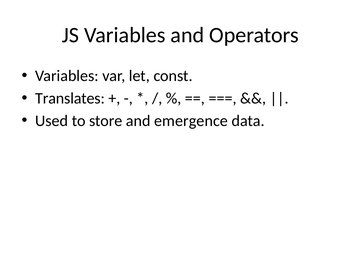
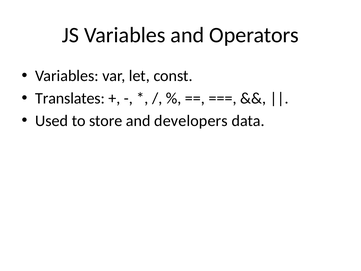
emergence: emergence -> developers (191, 121)
